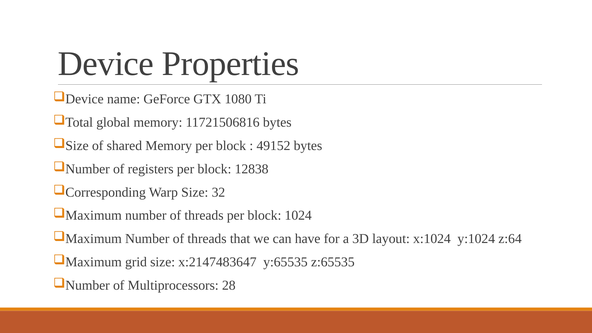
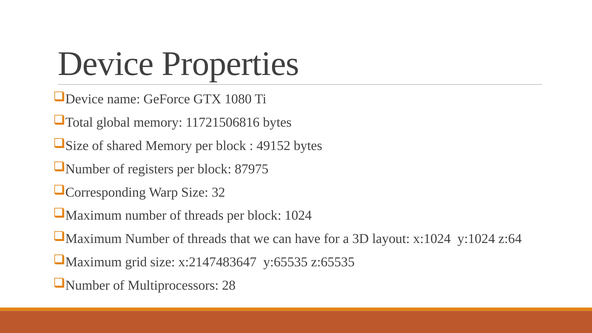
12838: 12838 -> 87975 (252, 169)
